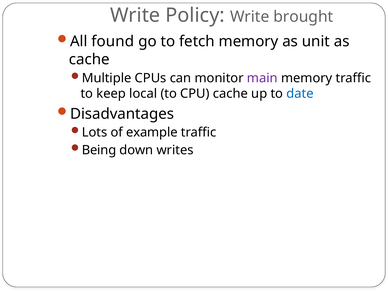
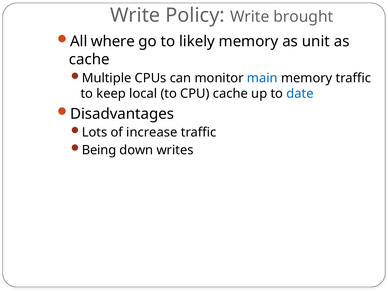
found: found -> where (113, 41)
fetch: fetch -> likely (197, 41)
main colour: purple -> blue (262, 78)
example: example -> increase (152, 132)
